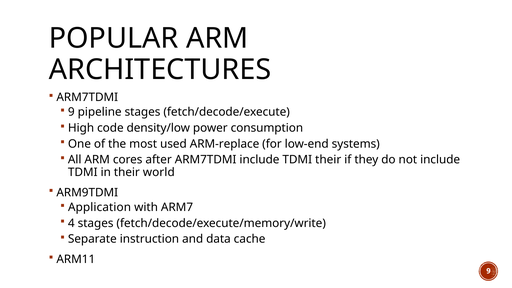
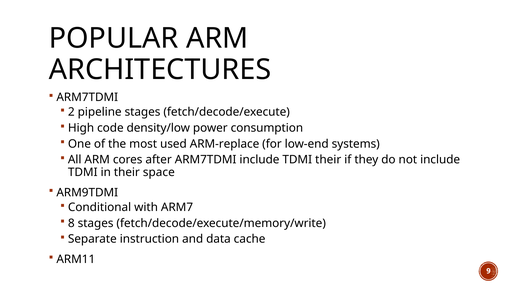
9: 9 -> 2 (71, 112)
world: world -> space (159, 172)
Application: Application -> Conditional (100, 207)
4: 4 -> 8 (71, 223)
